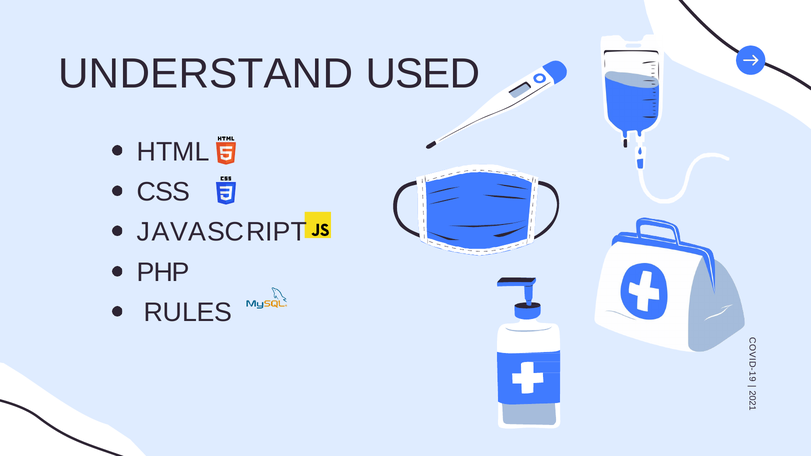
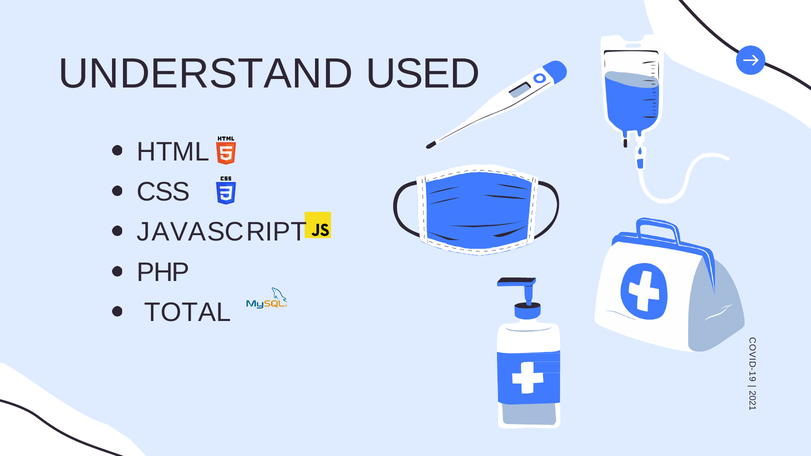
RULES: RULES -> TOTAL (188, 312)
